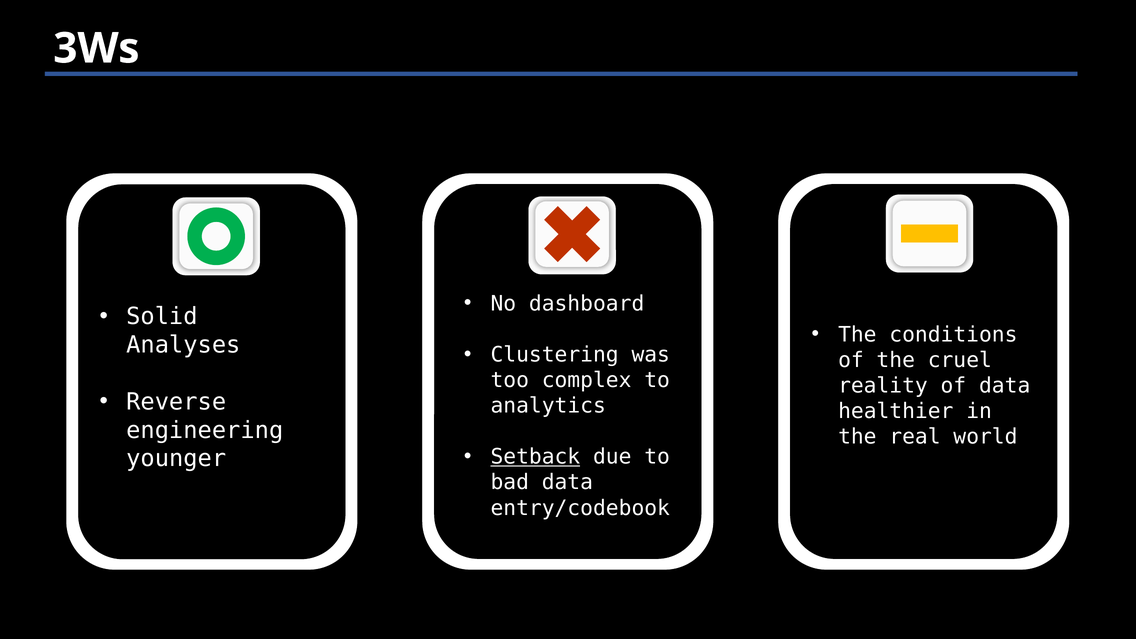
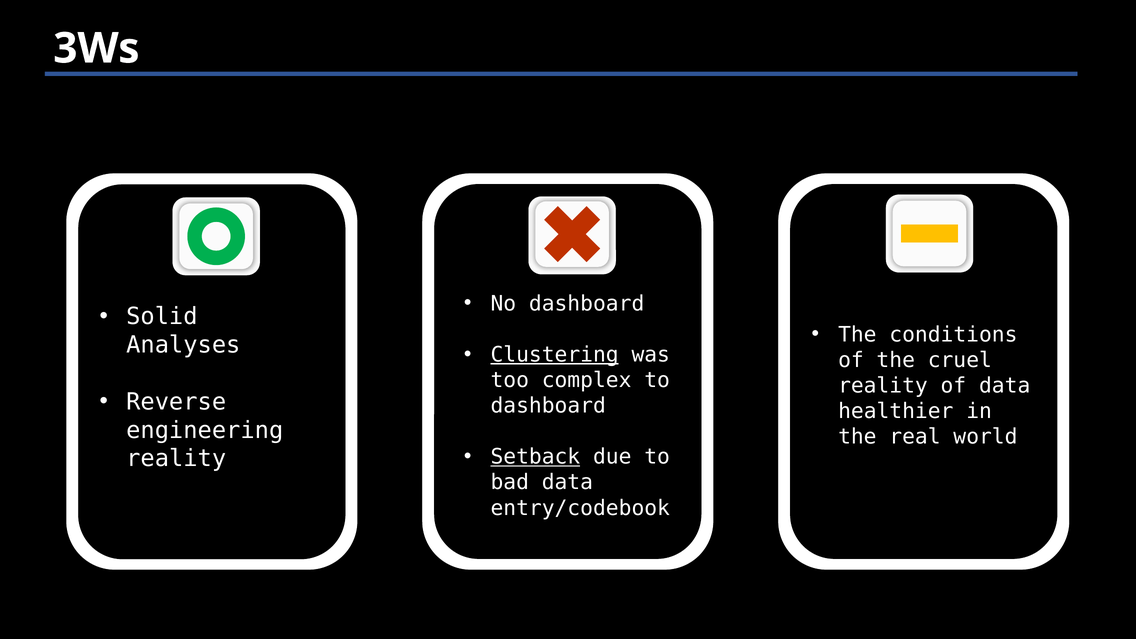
Clustering underline: none -> present (555, 355)
analytics: analytics -> dashboard (548, 406)
younger: younger -> reality (176, 459)
